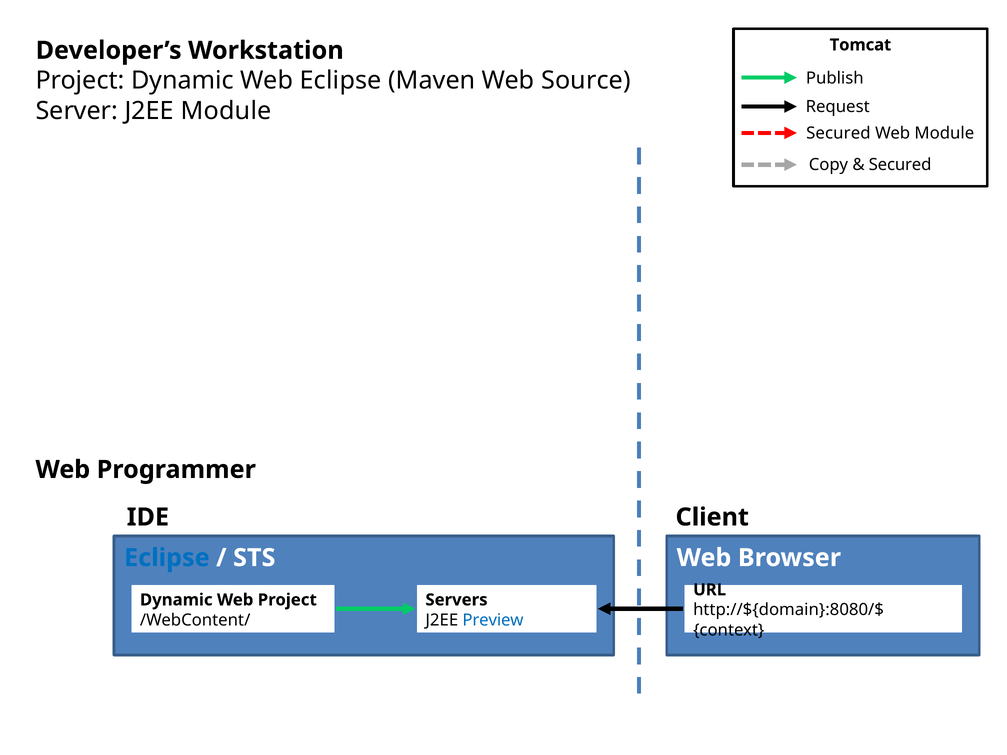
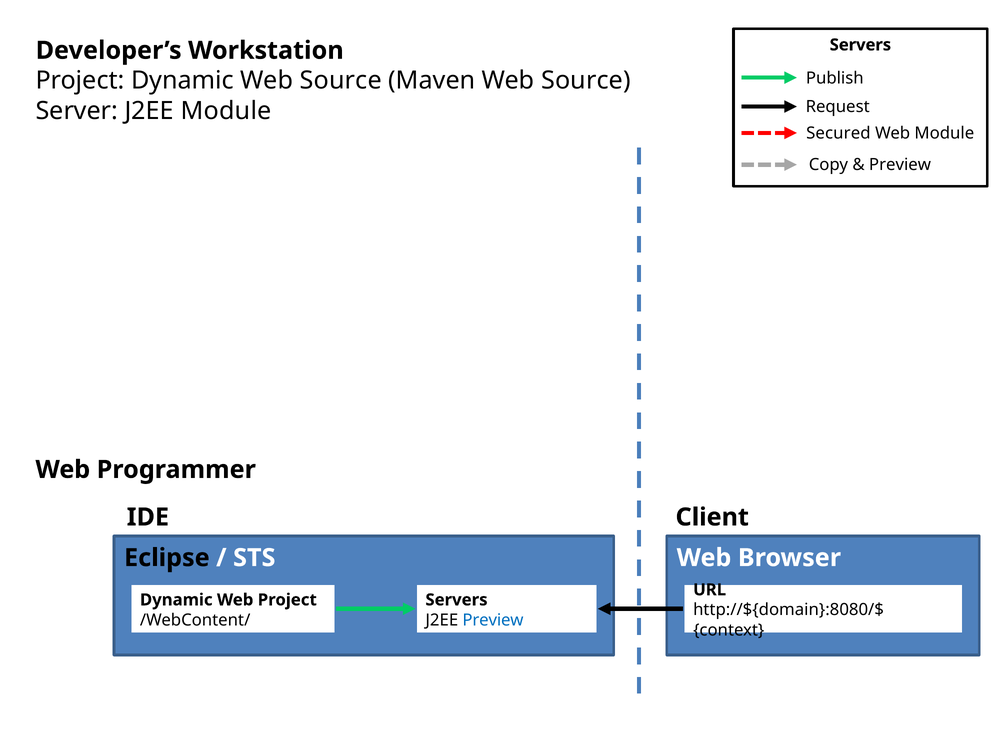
Tomcat: Tomcat -> Servers (860, 45)
Dynamic Web Eclipse: Eclipse -> Source (341, 81)
Secured: Secured -> Preview (900, 165)
Eclipse colour: blue -> black (167, 558)
